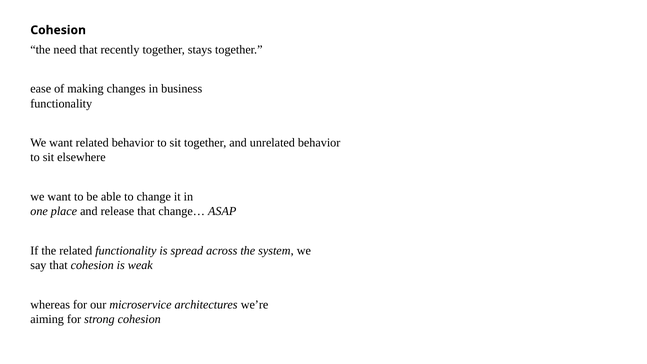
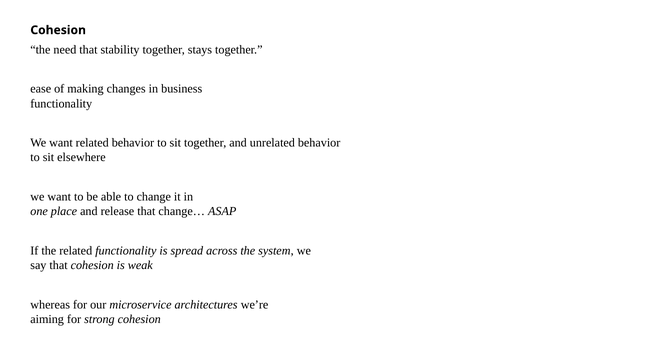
recently: recently -> stability (120, 50)
